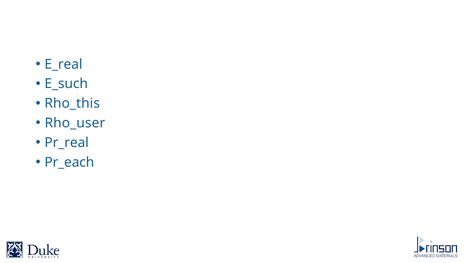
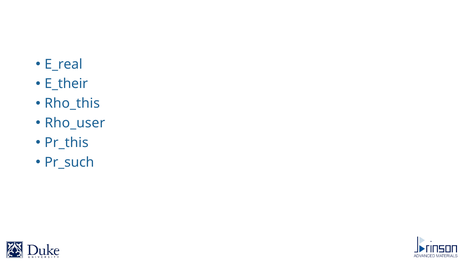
E_such: E_such -> E_their (66, 84)
Pr_real: Pr_real -> Pr_this (67, 143)
Pr_each: Pr_each -> Pr_such (69, 162)
